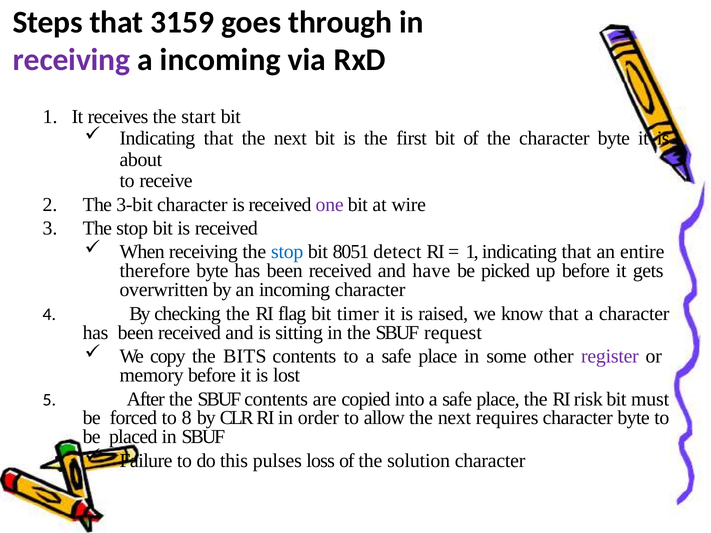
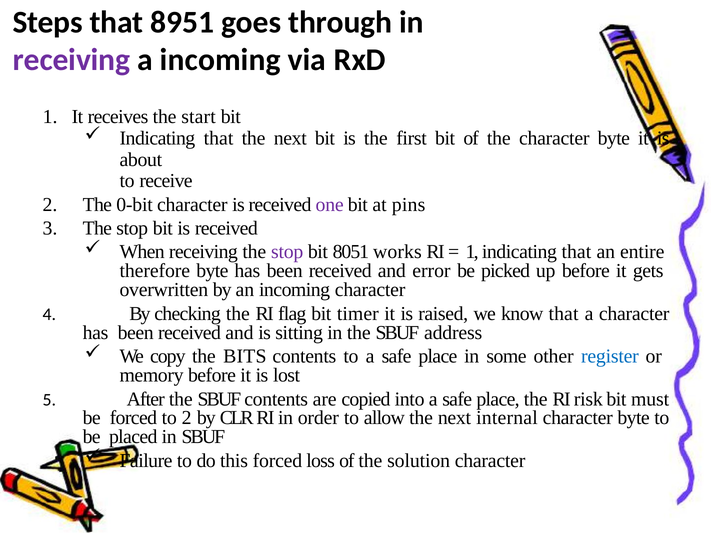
3159: 3159 -> 8951 (182, 22)
3-bit: 3-bit -> 0-bit (135, 205)
wire: wire -> pins (409, 205)
stop colour: blue -> purple (287, 252)
detect: detect -> works (397, 252)
have: have -> error (431, 271)
request: request -> address (453, 333)
register colour: purple -> blue (610, 357)
to 8: 8 -> 2 (187, 418)
requires: requires -> internal (507, 418)
this pulses: pulses -> forced (277, 461)
